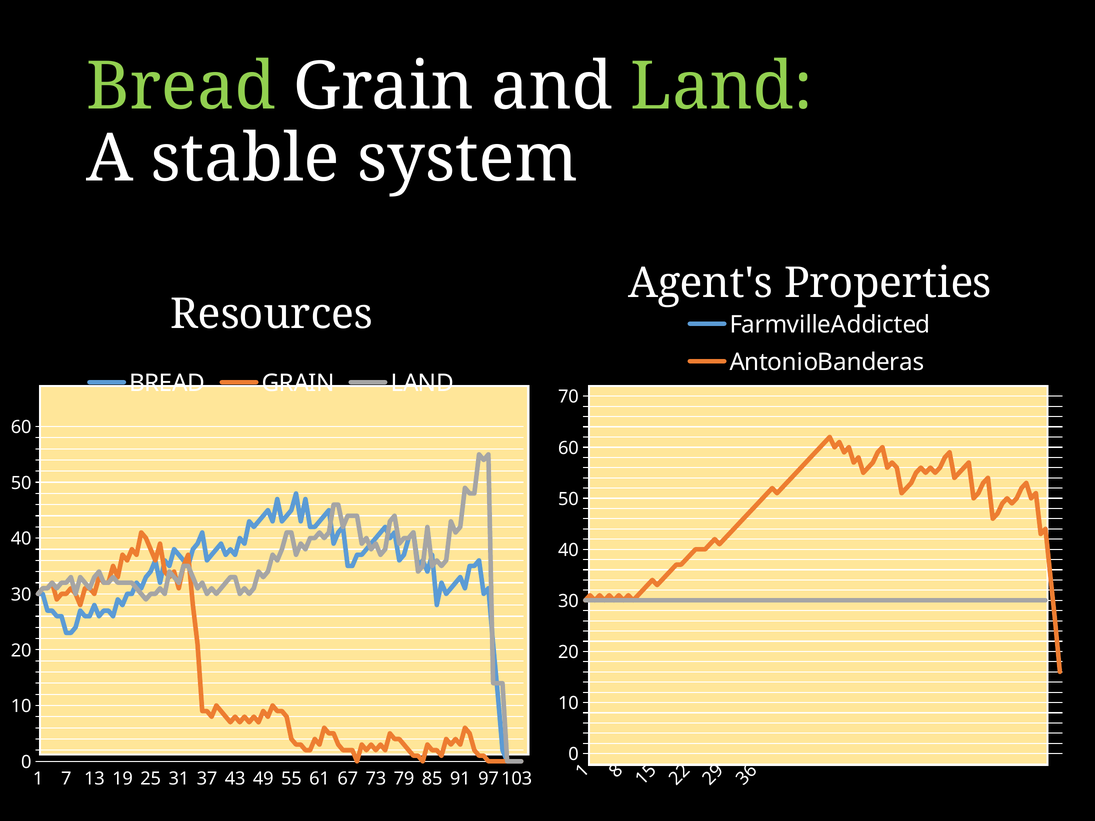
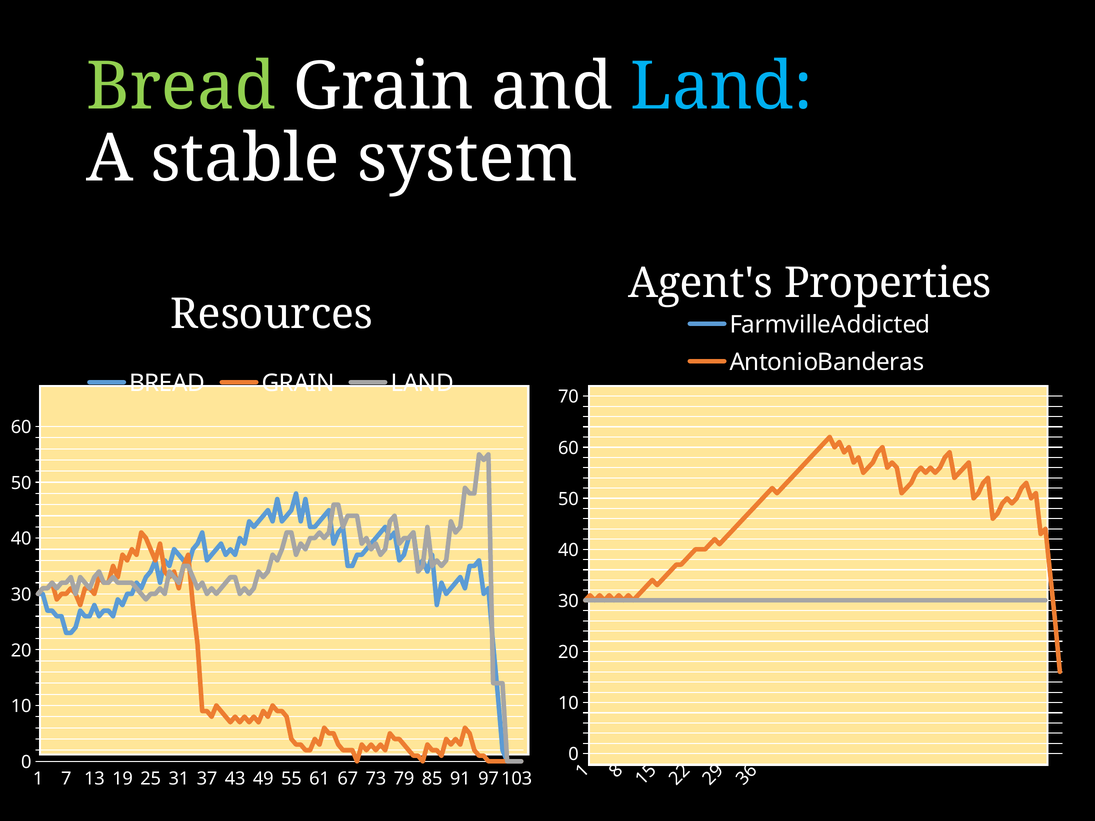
Land colour: light green -> light blue (722, 87)
